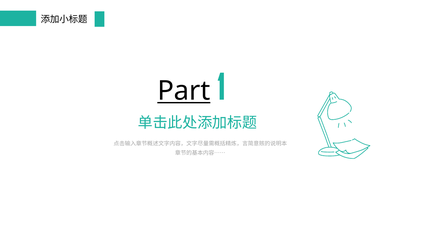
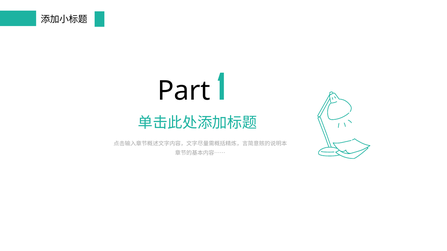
Part underline: present -> none (184, 91)
